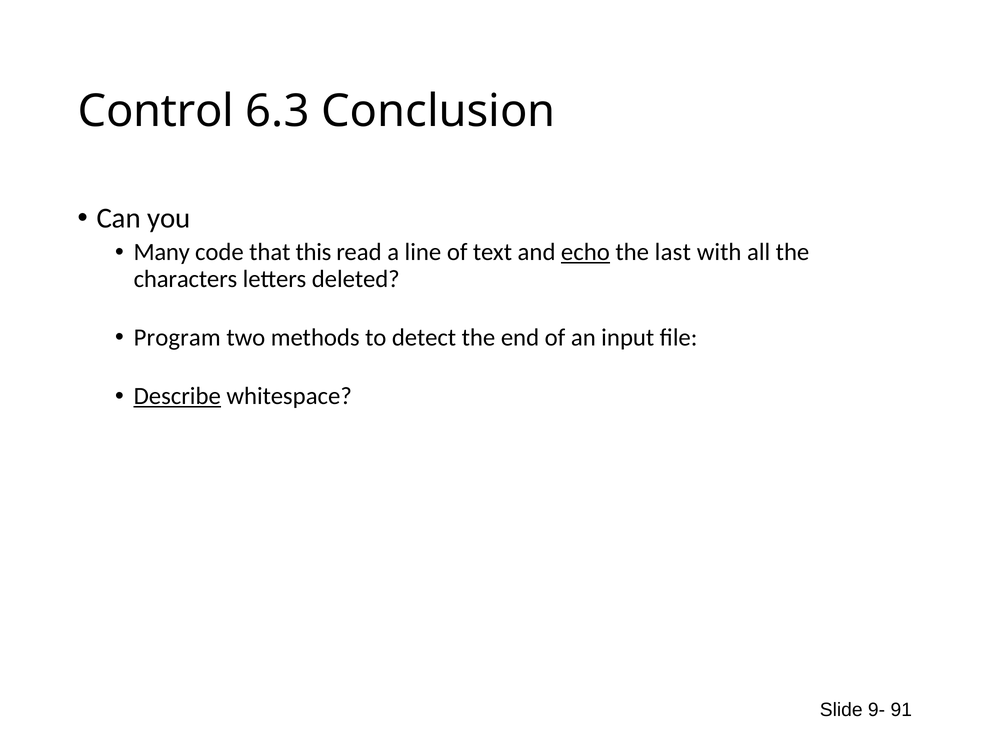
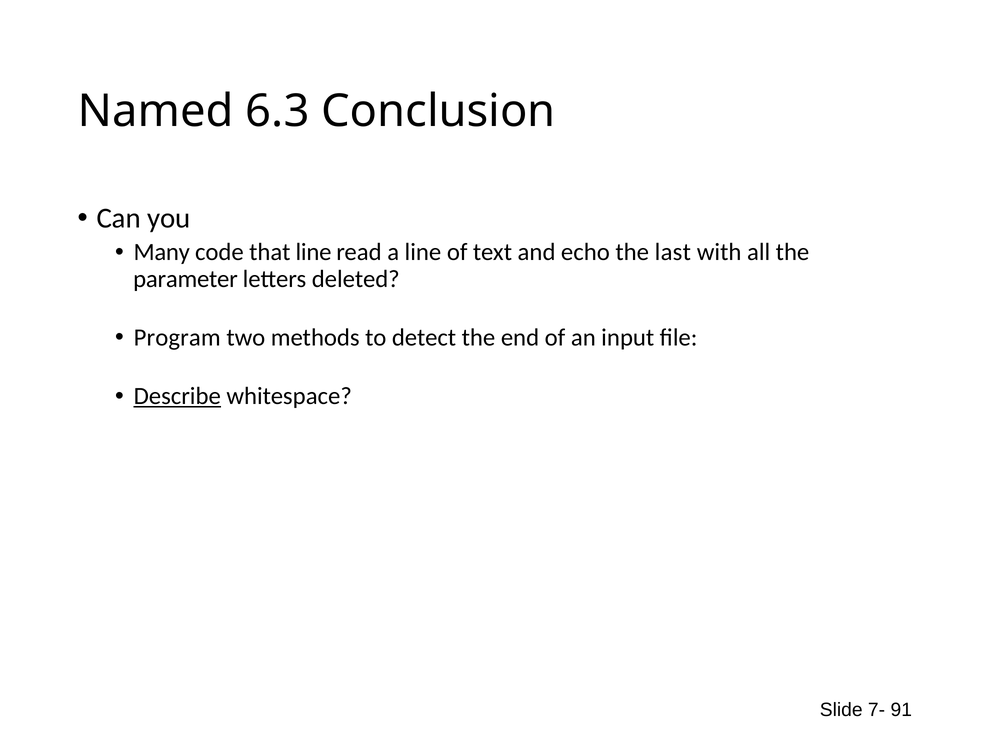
Control: Control -> Named (156, 111)
that this: this -> line (313, 252)
echo underline: present -> none (585, 252)
characters: characters -> parameter (186, 279)
9-: 9- -> 7- (876, 709)
